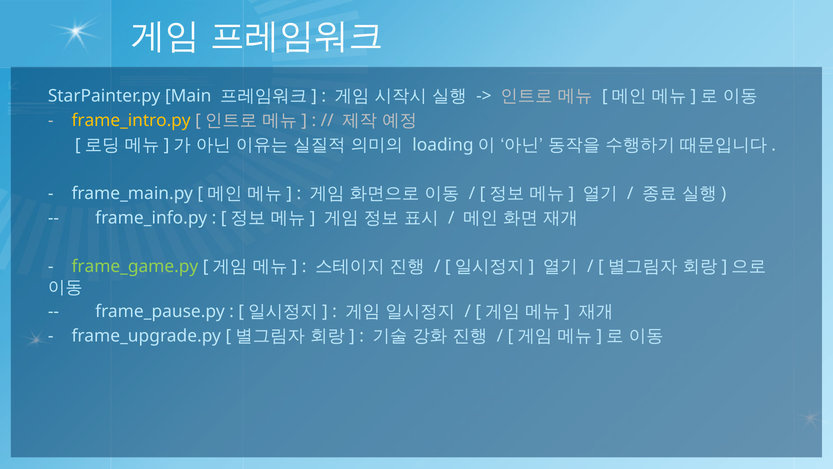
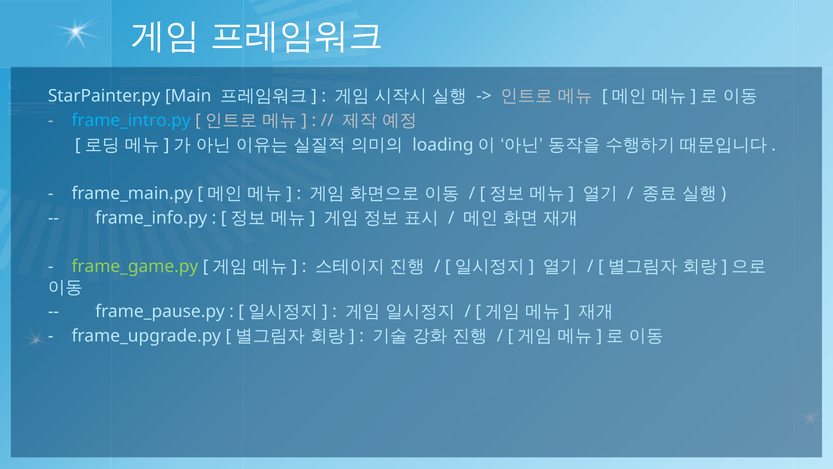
frame_intro.py colour: yellow -> light blue (131, 120)
